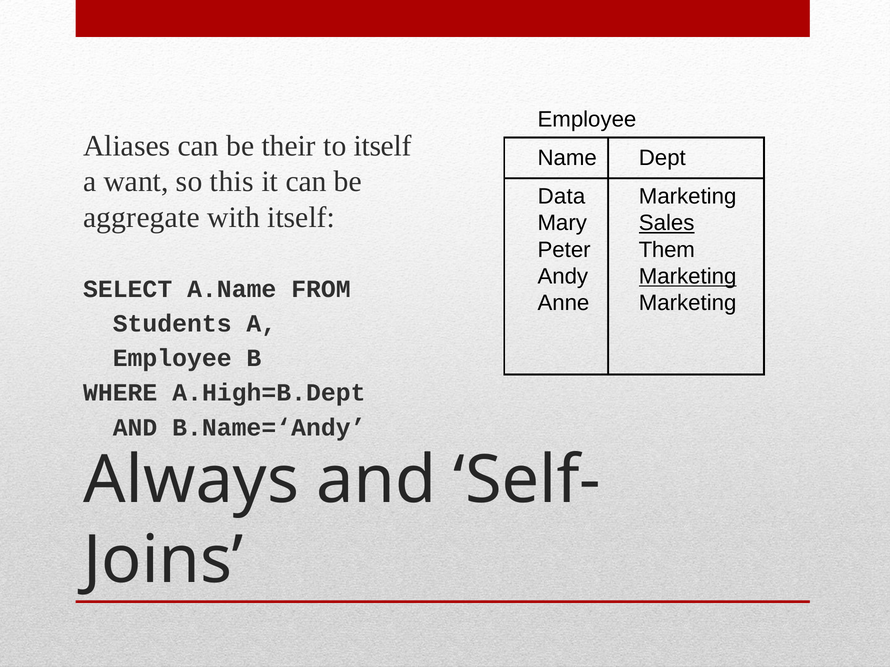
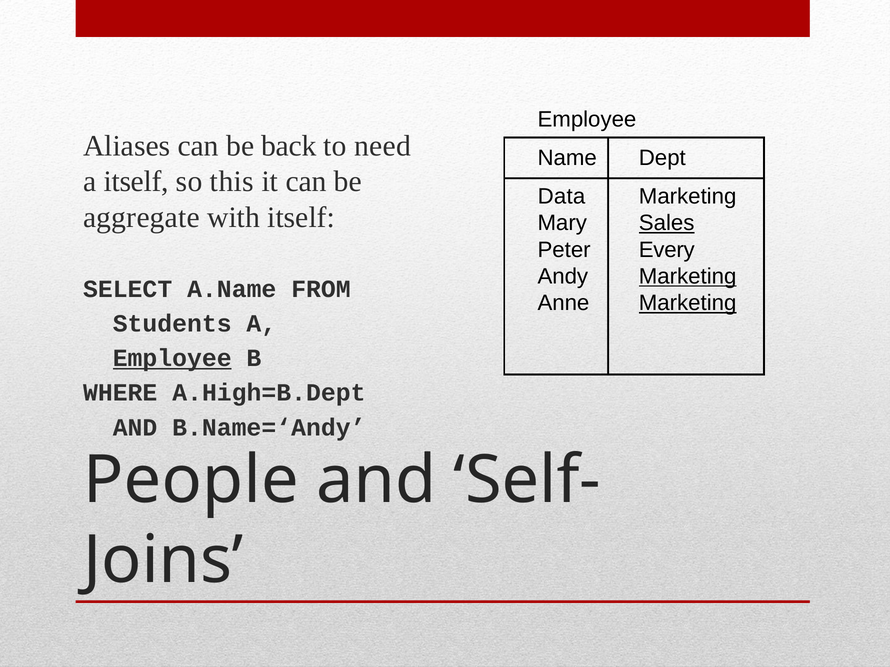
their: their -> back (289, 146)
to itself: itself -> need (382, 146)
a want: want -> itself (136, 182)
Them: Them -> Every (667, 250)
Marketing underline: none -> present (688, 303)
Employee underline: none -> present (172, 358)
Always: Always -> People (191, 481)
